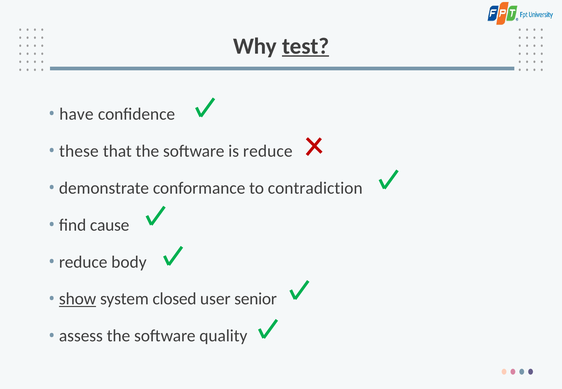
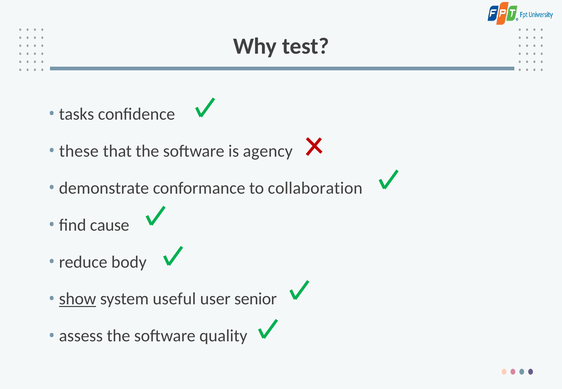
test underline: present -> none (306, 46)
have: have -> tasks (77, 114)
is reduce: reduce -> agency (268, 151)
contradiction: contradiction -> collaboration (315, 188)
closed: closed -> useful (174, 299)
